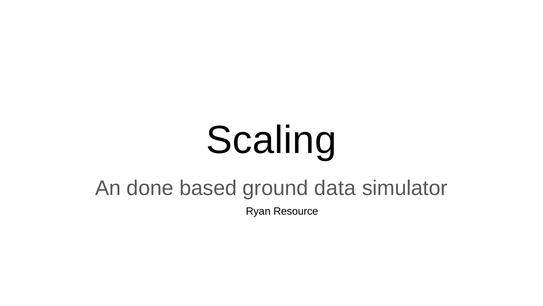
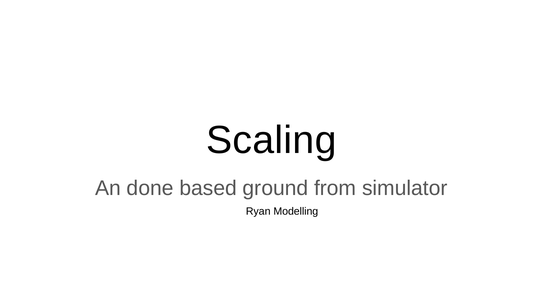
data: data -> from (335, 188)
Resource: Resource -> Modelling (296, 211)
